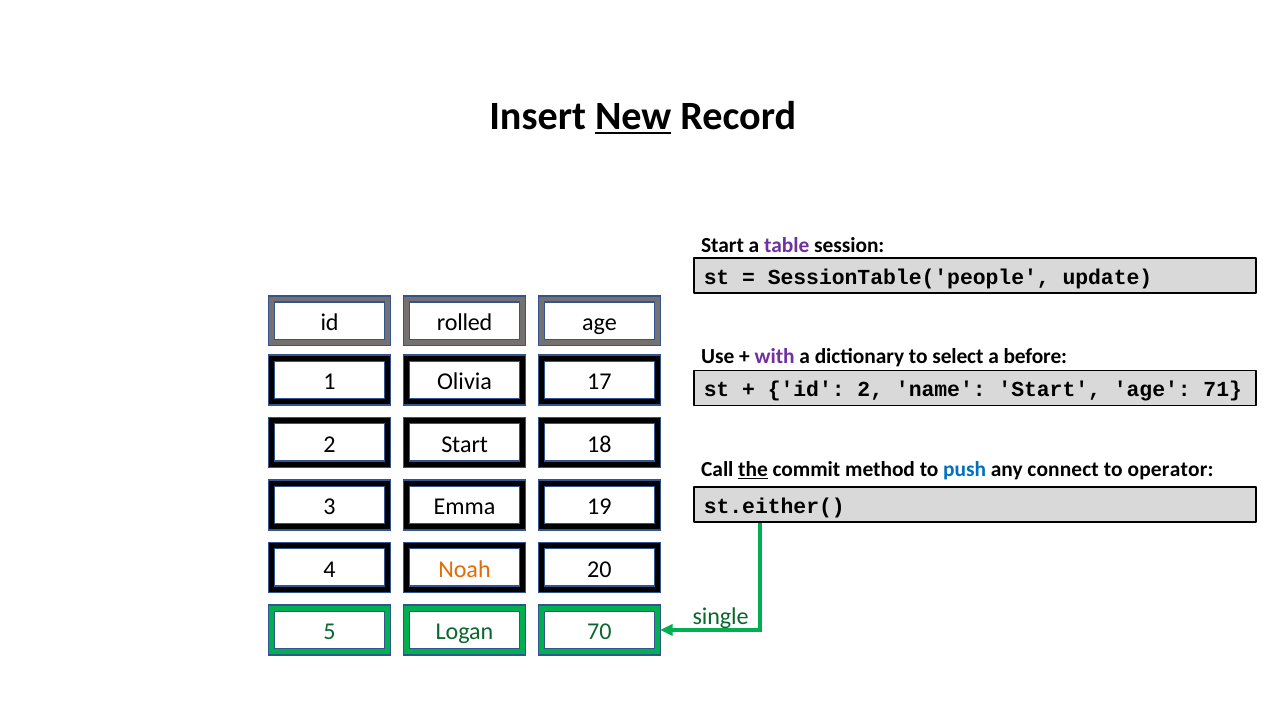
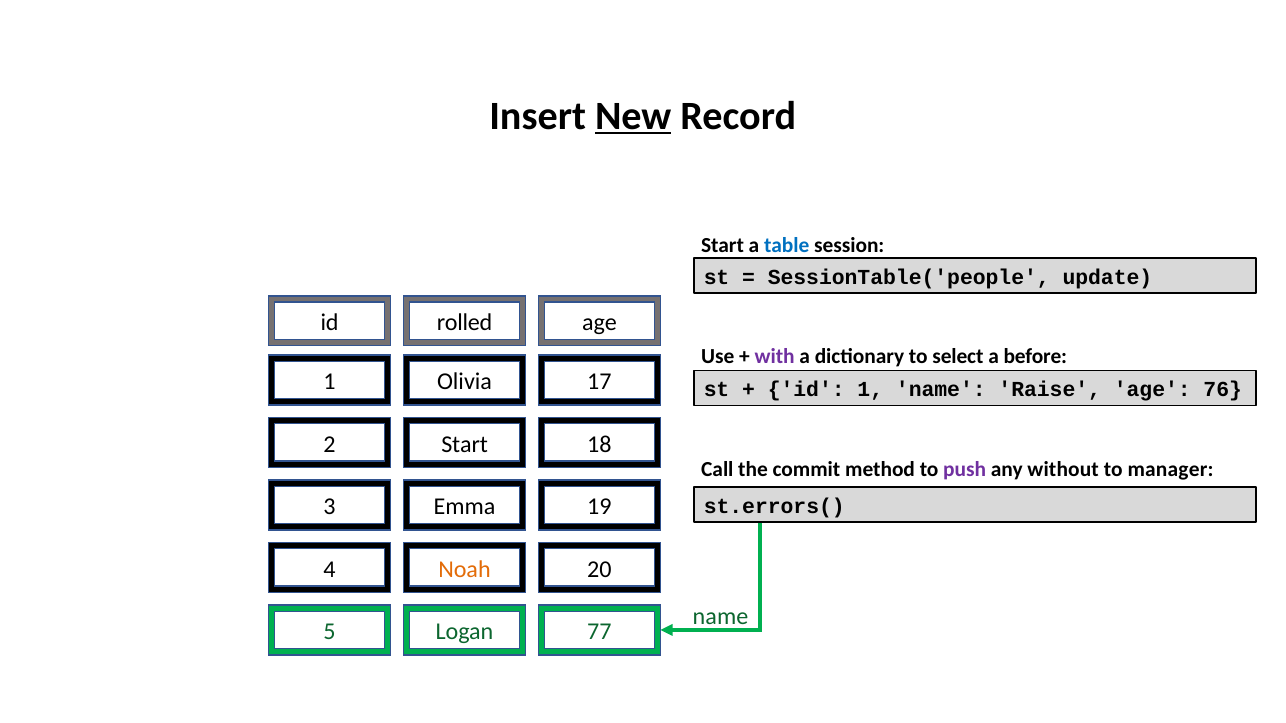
table colour: purple -> blue (787, 245)
id 2: 2 -> 1 (870, 390)
name Start: Start -> Raise (1050, 390)
71: 71 -> 76 (1223, 390)
the underline: present -> none (753, 470)
push colour: blue -> purple (965, 470)
connect: connect -> without (1063, 470)
operator: operator -> manager (1171, 470)
st.either(: st.either( -> st.errors( (774, 506)
single: single -> name (720, 617)
70: 70 -> 77 (599, 632)
